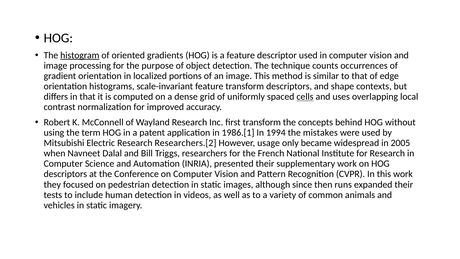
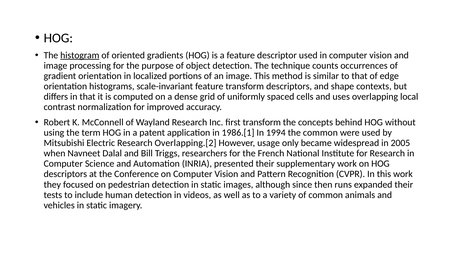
cells underline: present -> none (305, 97)
the mistakes: mistakes -> common (320, 133)
Researchers.[2: Researchers.[2 -> Overlapping.[2 (185, 143)
